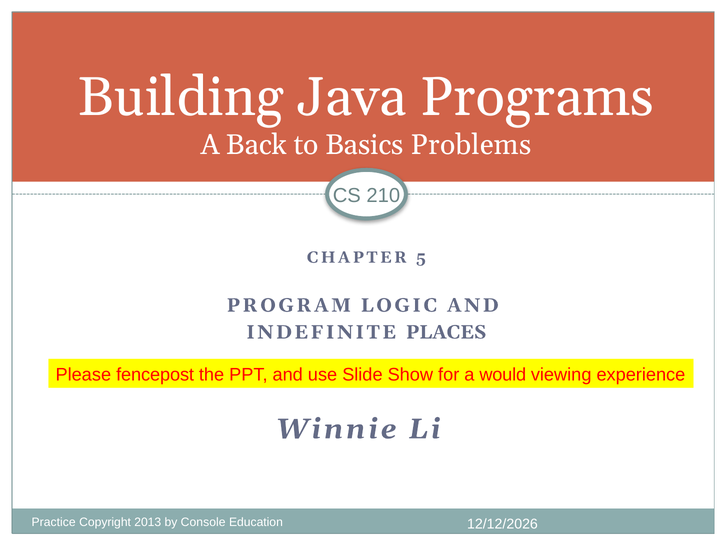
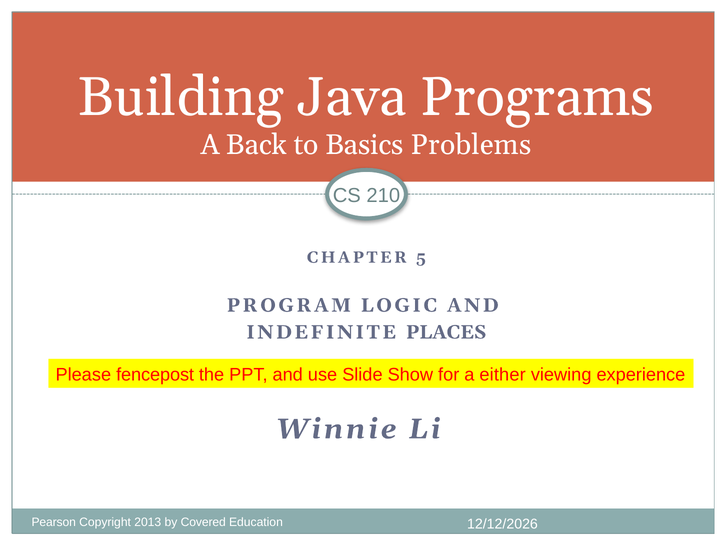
would: would -> either (503, 374)
Practice: Practice -> Pearson (54, 521)
Console: Console -> Covered (203, 521)
